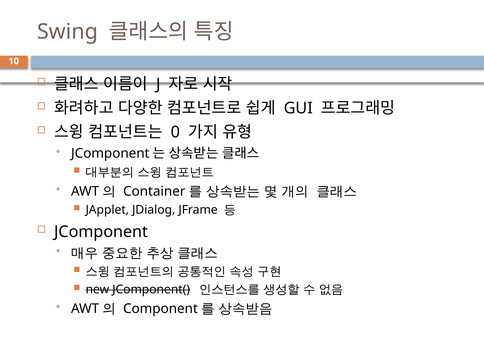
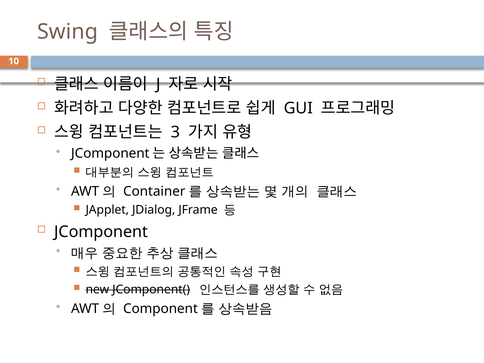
0: 0 -> 3 (176, 132)
